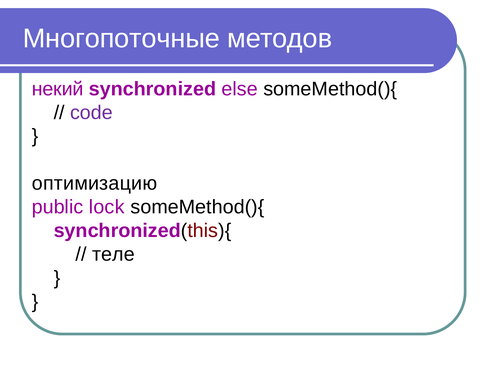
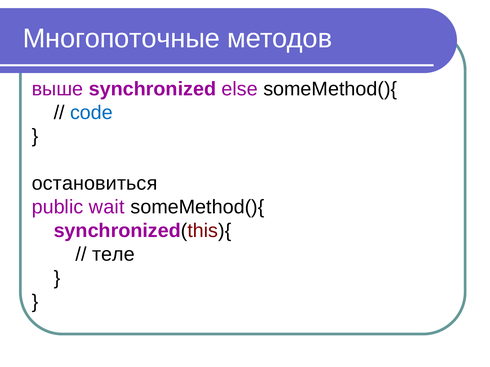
некий: некий -> выше (58, 89)
code colour: purple -> blue (91, 113)
оптимизацию: оптимизацию -> остановиться (95, 184)
lock: lock -> wait (107, 207)
